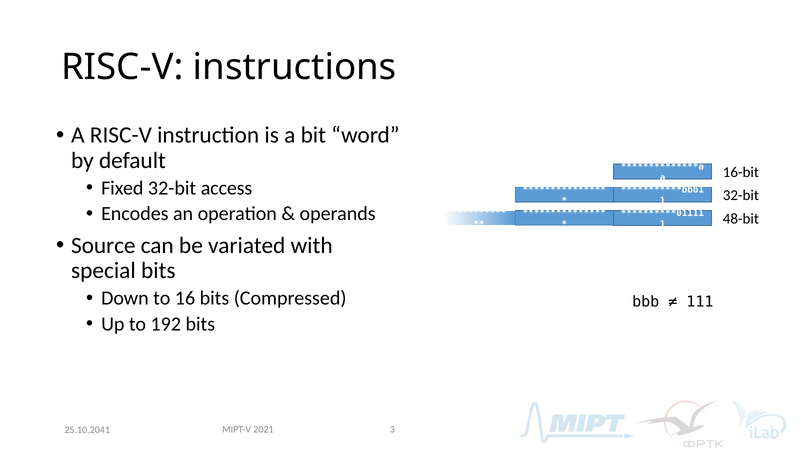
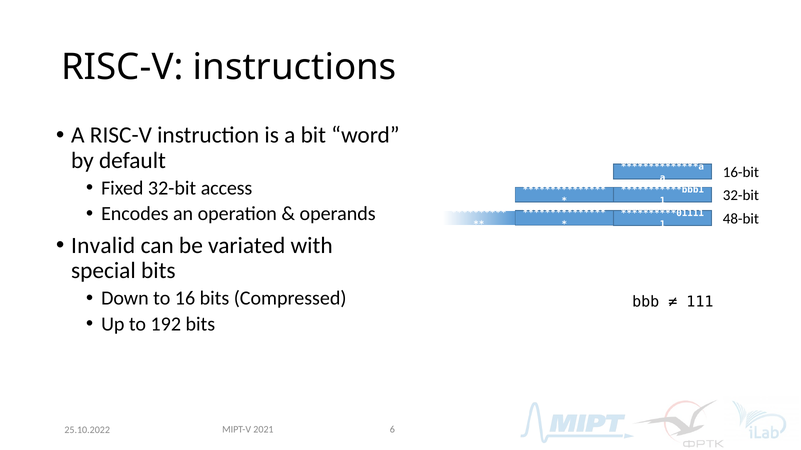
Source: Source -> Invalid (103, 246)
3: 3 -> 6 (392, 430)
25.10.2041: 25.10.2041 -> 25.10.2022 (87, 430)
